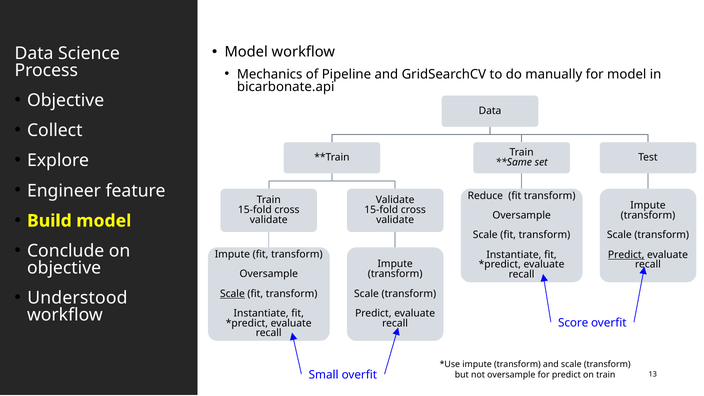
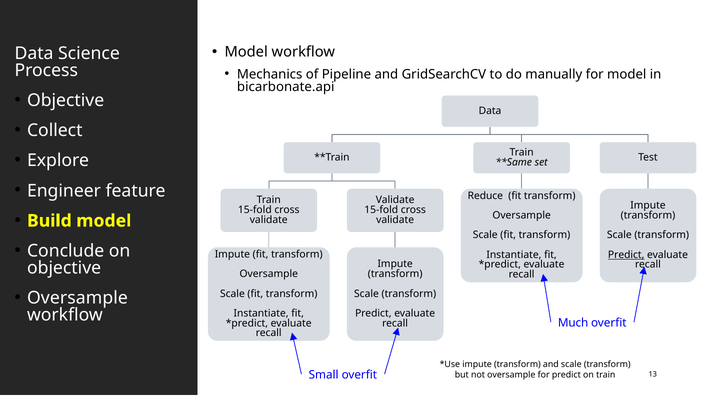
Understood: Understood -> Oversample (77, 298)
Scale underline: present -> none (232, 294)
Score: Score -> Much (573, 323)
